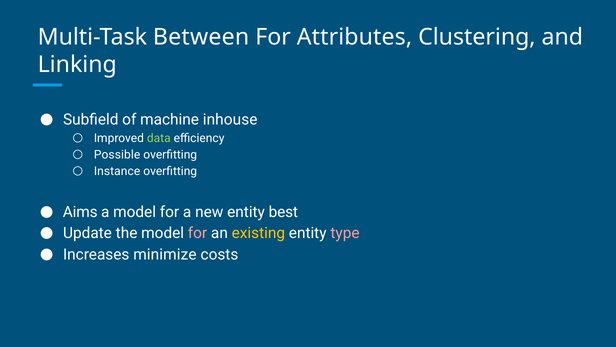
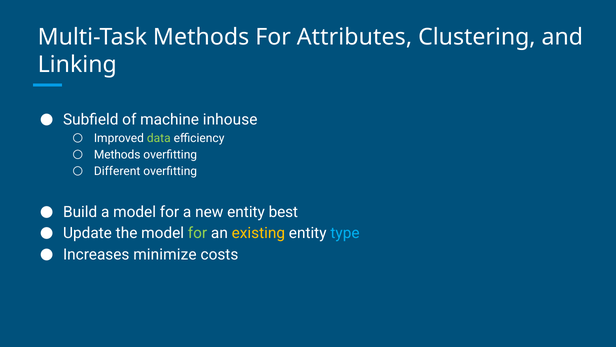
Multi-Task Between: Between -> Methods (201, 37)
Possible: Possible -> Methods (117, 154)
Instance: Instance -> Different (117, 171)
Aims: Aims -> Build (80, 212)
for colour: pink -> light green (198, 233)
type colour: pink -> light blue (345, 233)
